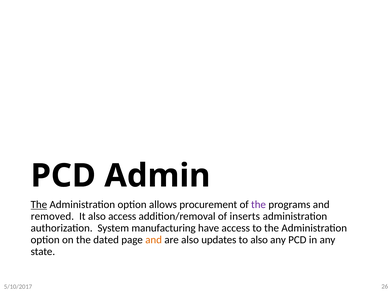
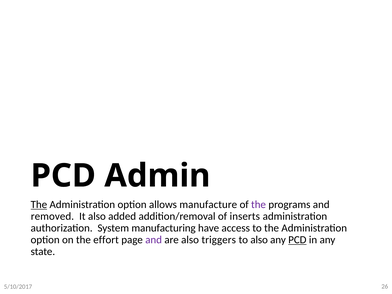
procurement: procurement -> manufacture (208, 205)
also access: access -> added (122, 216)
dated: dated -> effort (106, 240)
and colour: orange -> purple (154, 240)
updates: updates -> triggers (219, 240)
PCD underline: none -> present (297, 240)
